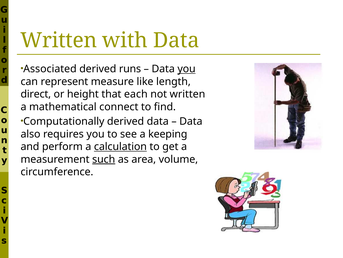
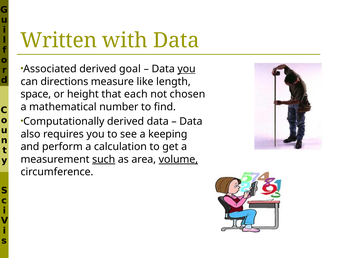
runs: runs -> goal (130, 69)
represent: represent -> directions (64, 81)
direct: direct -> space (36, 94)
not written: written -> chosen (187, 94)
connect: connect -> number (119, 106)
calculation underline: present -> none (120, 146)
volume underline: none -> present (178, 159)
